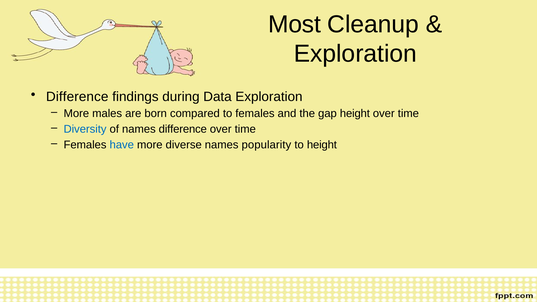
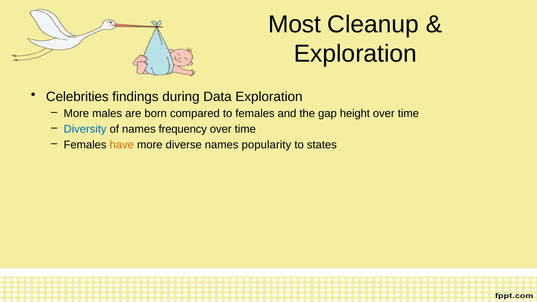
Difference: Difference -> Celebrities (77, 97)
names difference: difference -> frequency (183, 129)
have colour: blue -> orange (122, 145)
to height: height -> states (322, 145)
